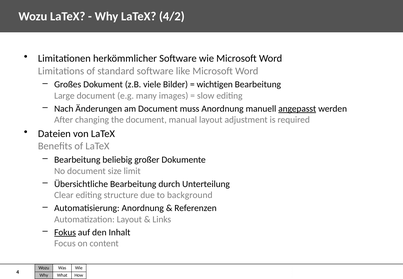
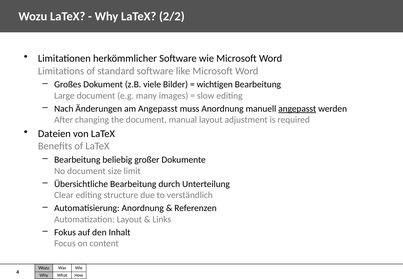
4/2: 4/2 -> 2/2 (172, 16)
am Document: Document -> Angepasst (158, 109)
background: background -> verständlich (190, 195)
Fokus underline: present -> none (65, 232)
